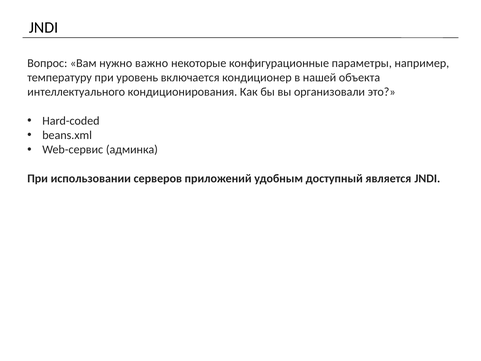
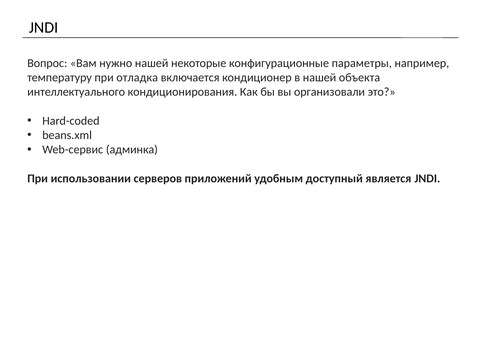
нужно важно: важно -> нашей (152, 63)
уровень: уровень -> отладка (137, 77)
